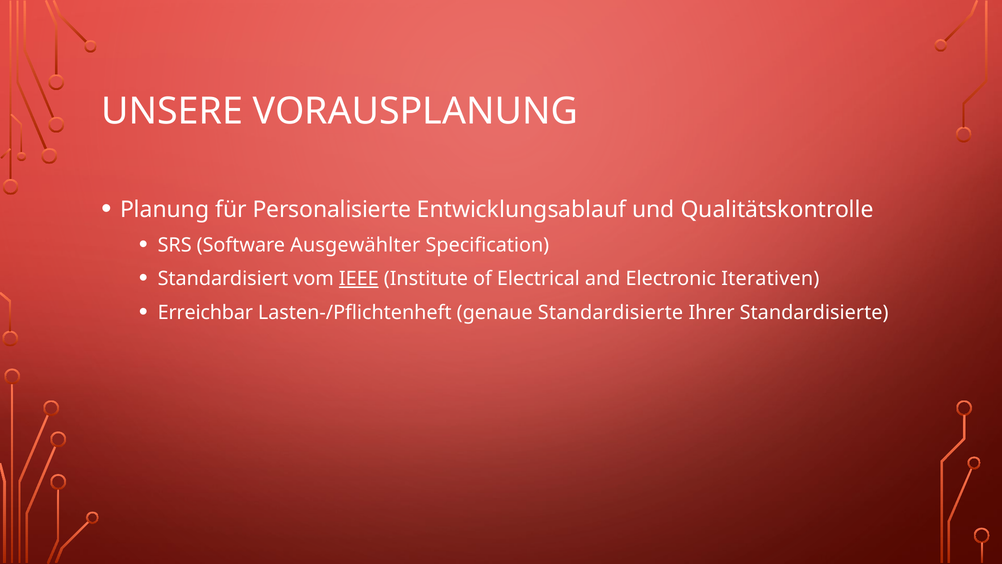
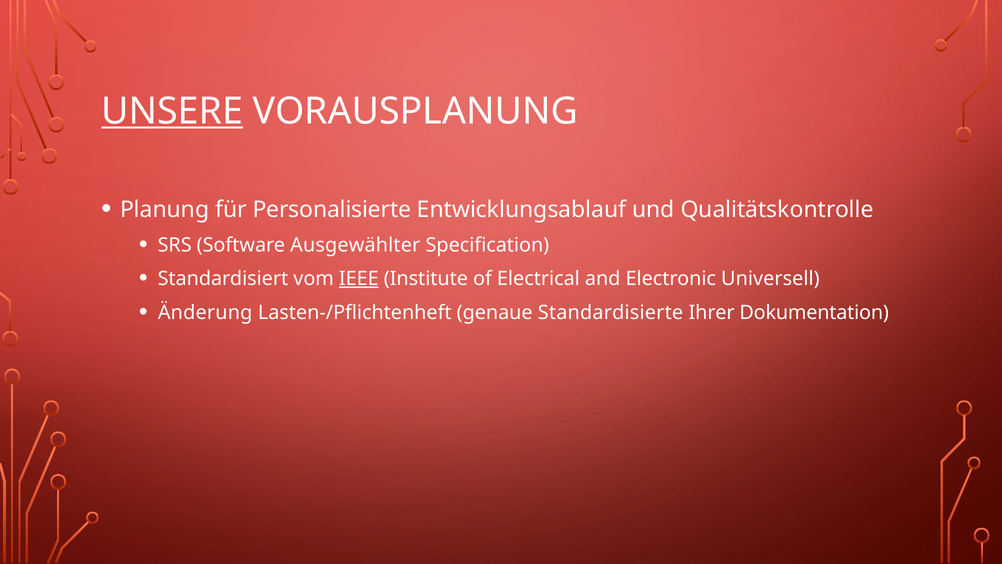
UNSERE underline: none -> present (172, 111)
Iterativen: Iterativen -> Universell (770, 279)
Erreichbar: Erreichbar -> Änderung (205, 312)
Ihrer Standardisierte: Standardisierte -> Dokumentation (814, 312)
